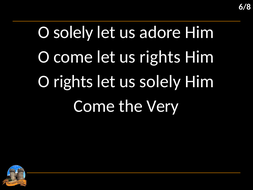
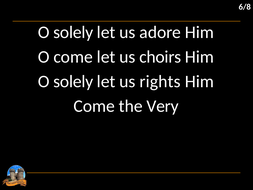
us rights: rights -> choirs (160, 57)
rights: rights -> solely (73, 81)
us solely: solely -> rights (160, 81)
